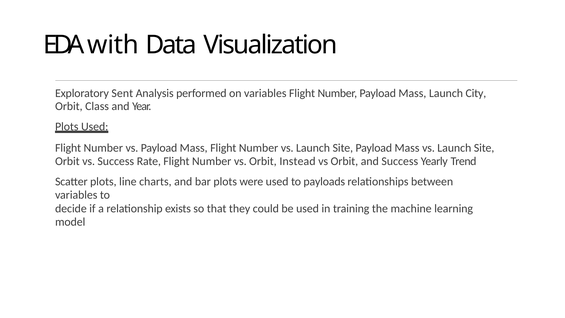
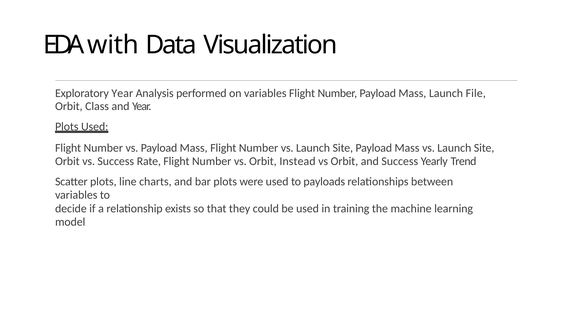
Exploratory Sent: Sent -> Year (122, 93)
City: City -> File (476, 93)
